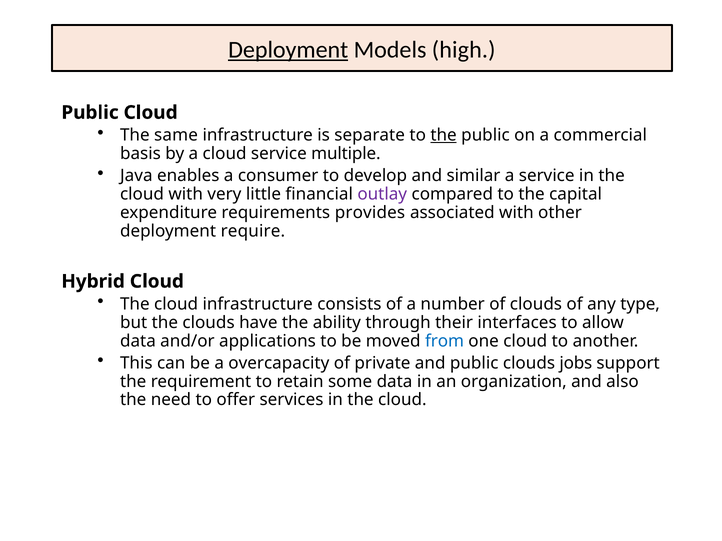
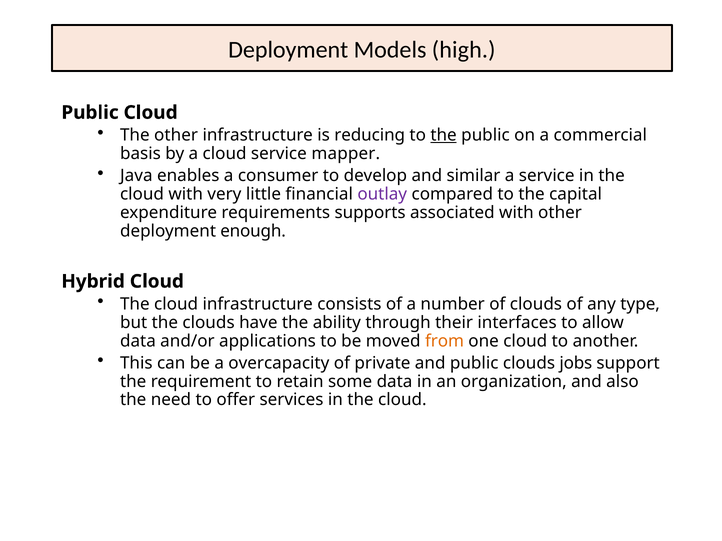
Deployment underline: present -> none (288, 50)
The same: same -> other (176, 135)
separate: separate -> reducing (370, 135)
multiple: multiple -> mapper (346, 154)
provides: provides -> supports (370, 213)
require: require -> enough (253, 231)
from colour: blue -> orange (445, 341)
